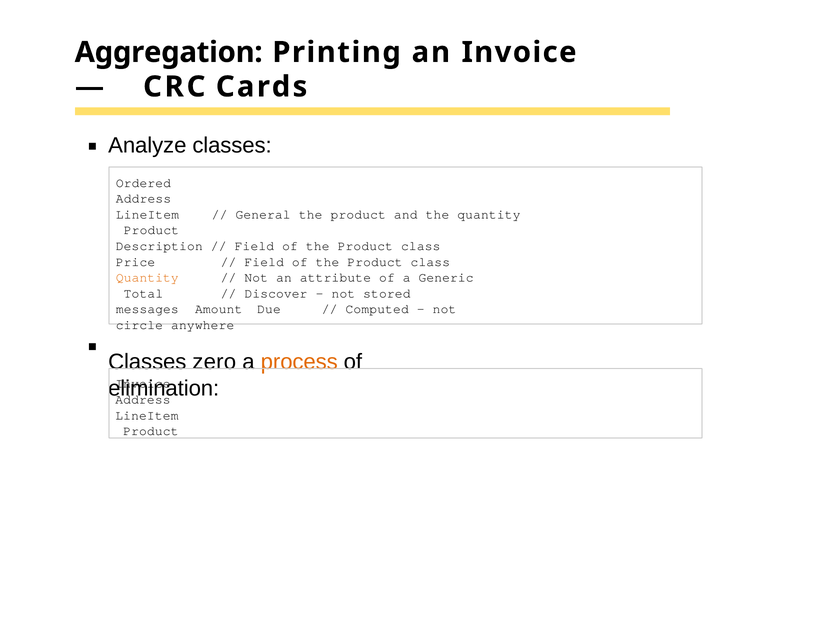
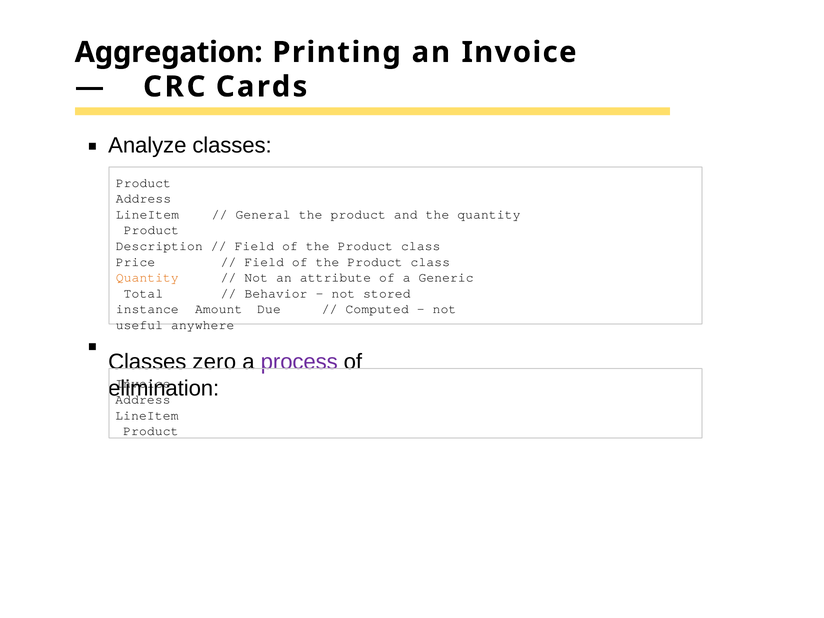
Ordered: Ordered -> Product (143, 183)
Discover: Discover -> Behavior (276, 293)
messages: messages -> instance (147, 309)
circle: circle -> useful (139, 325)
process colour: orange -> purple (299, 362)
